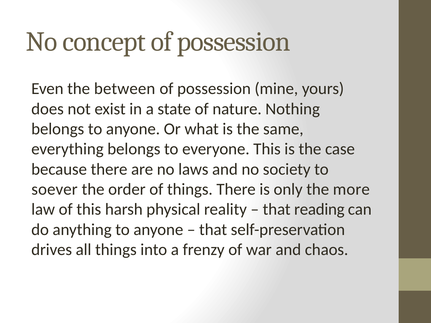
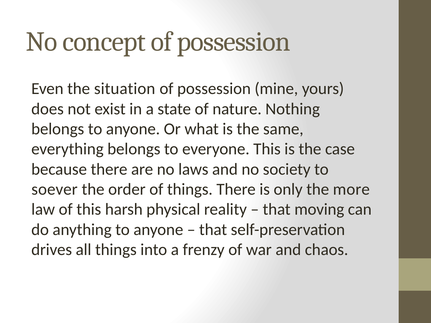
between: between -> situation (125, 89)
reading: reading -> moving (319, 210)
